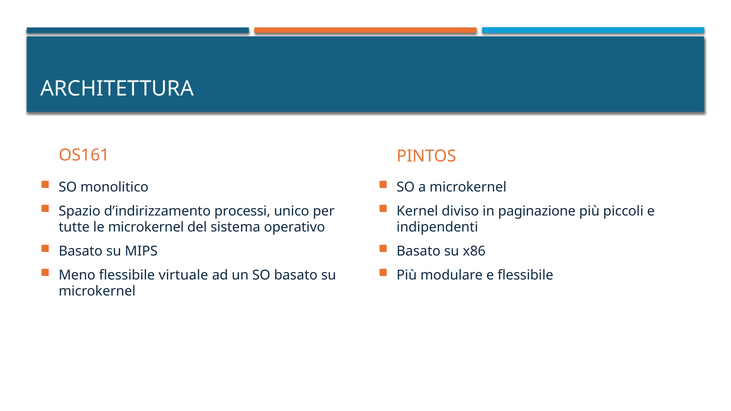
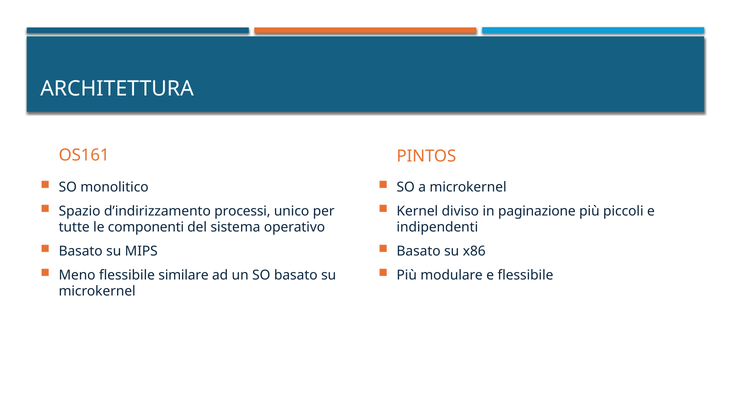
le microkernel: microkernel -> componenti (146, 228)
virtuale: virtuale -> similare (184, 275)
